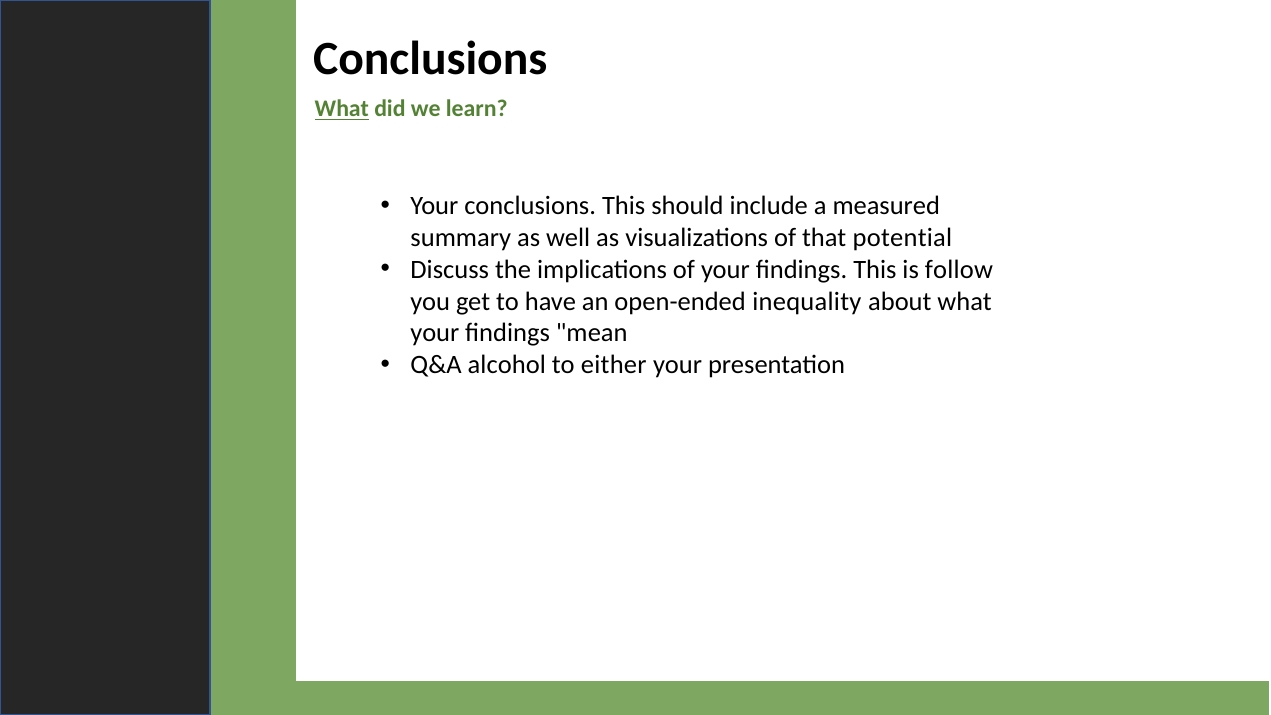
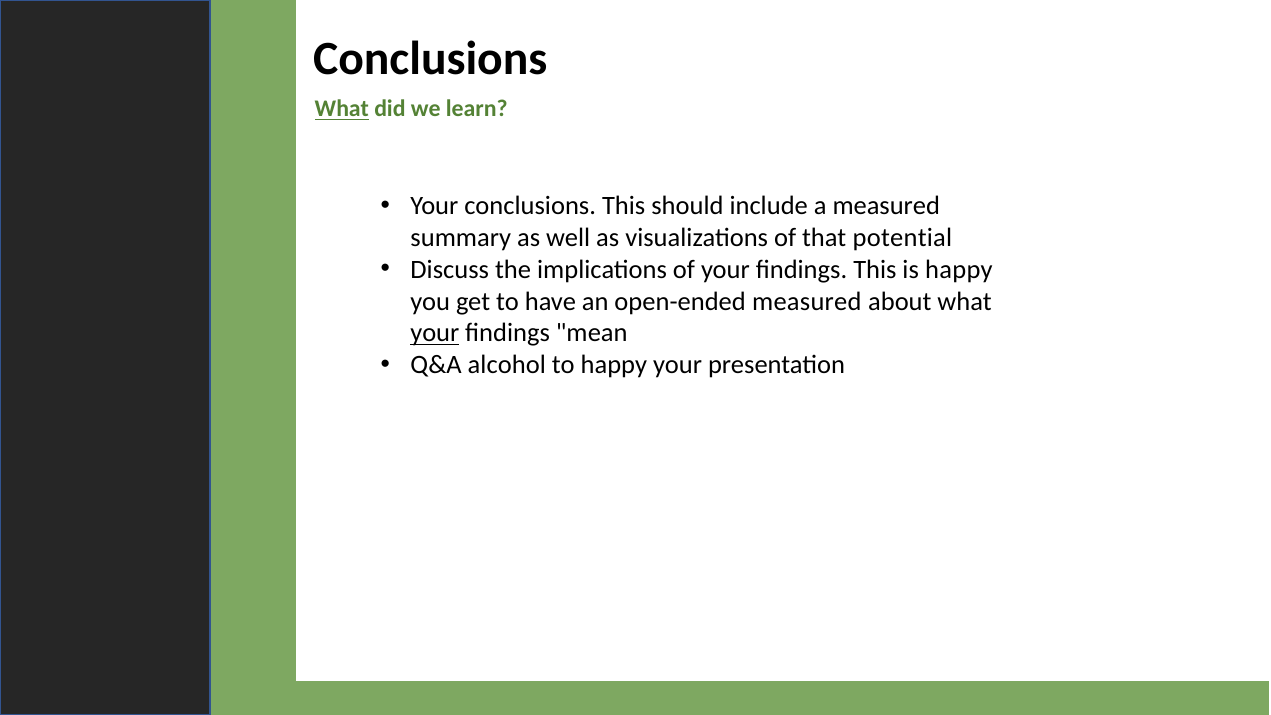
is follow: follow -> happy (959, 270)
open-ended inequality: inequality -> measured (807, 301)
your underline: none -> present (435, 333)
to either: either -> happy (614, 365)
